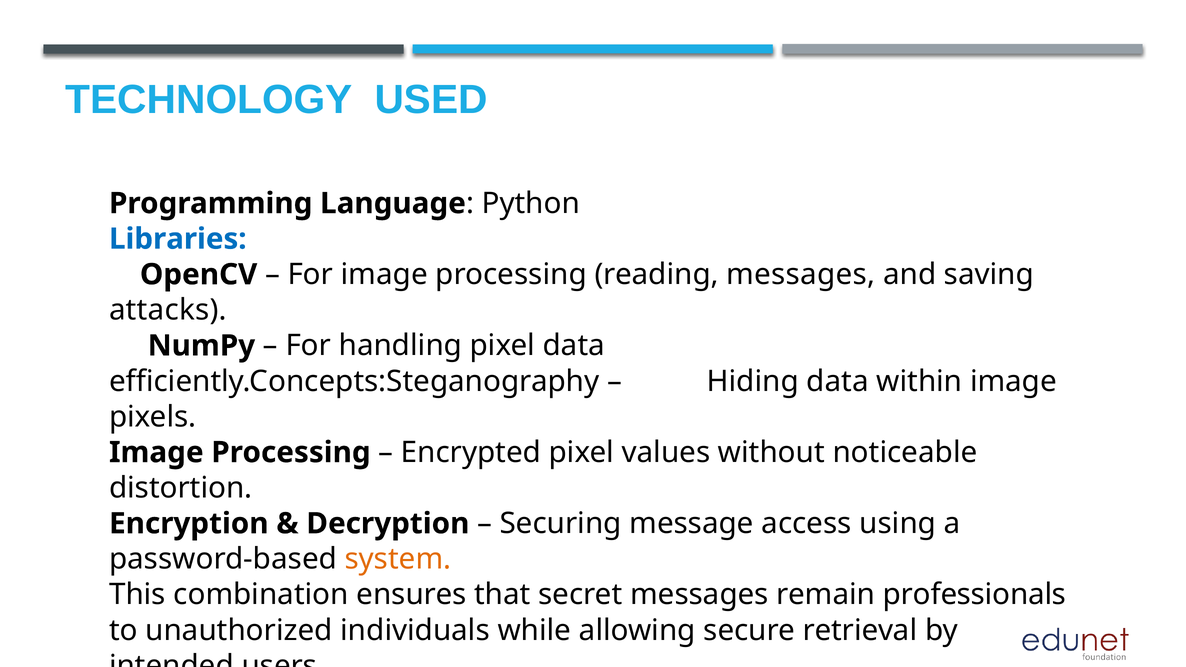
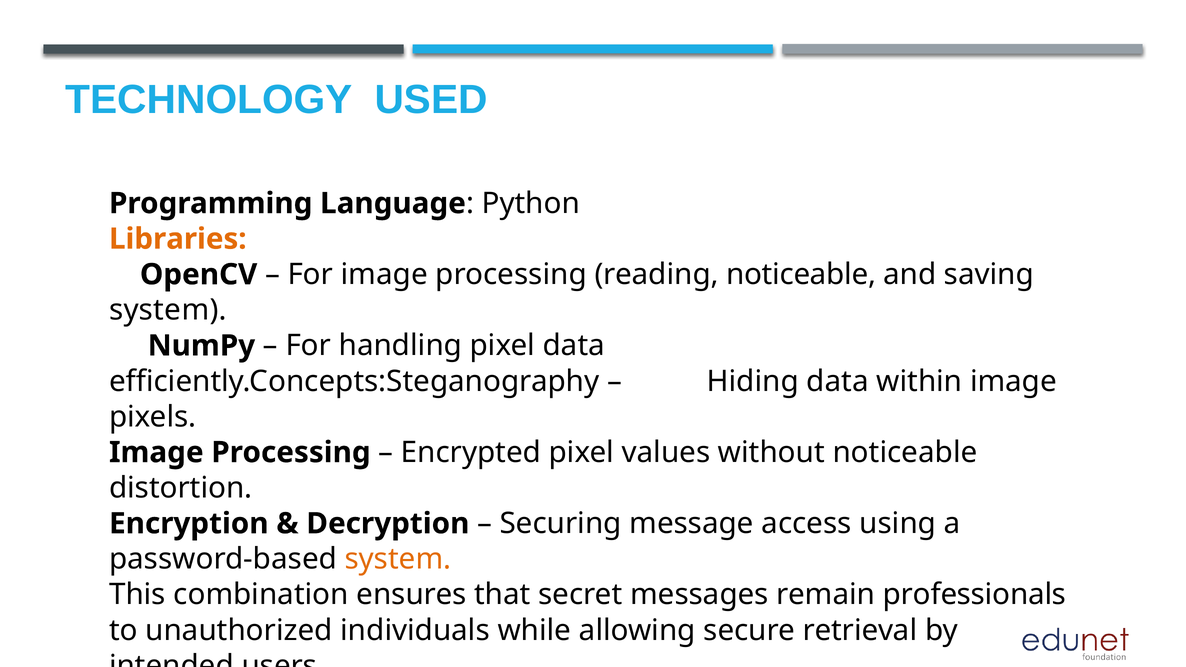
Libraries colour: blue -> orange (178, 239)
reading messages: messages -> noticeable (801, 275)
attacks: attacks -> system (168, 310)
